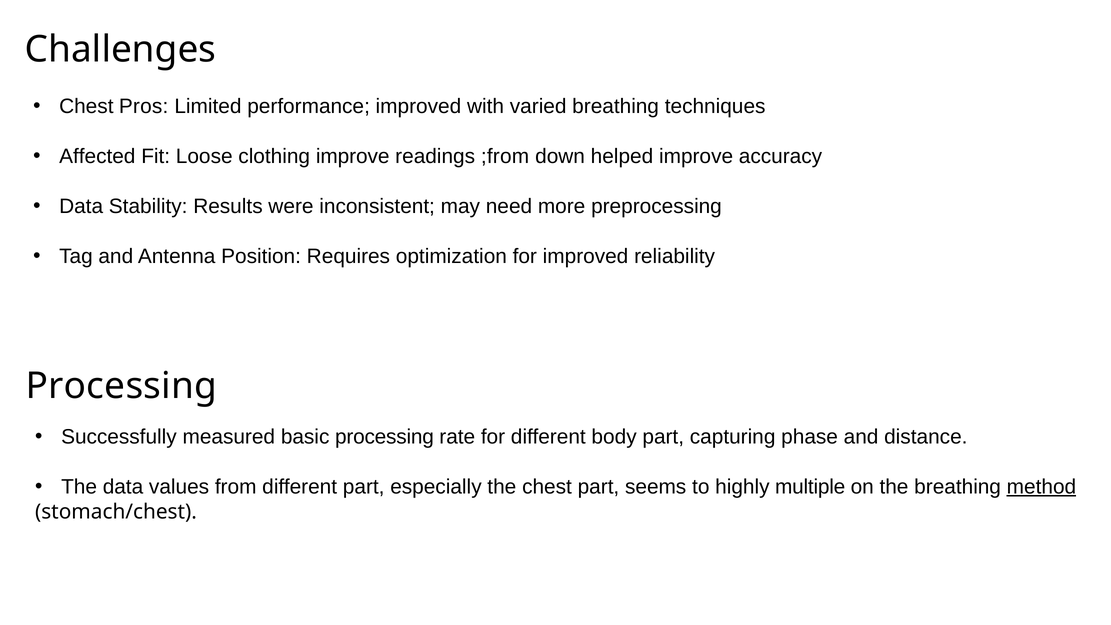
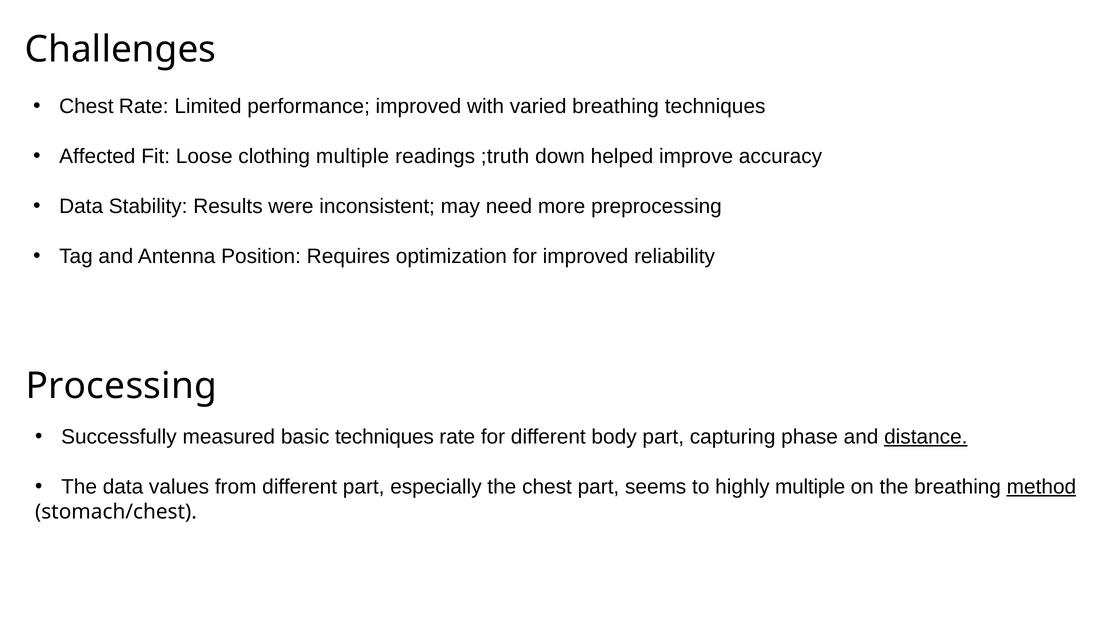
Chest Pros: Pros -> Rate (144, 106)
clothing improve: improve -> multiple (353, 156)
;from: ;from -> ;truth (505, 156)
basic processing: processing -> techniques (384, 437)
distance underline: none -> present (926, 437)
